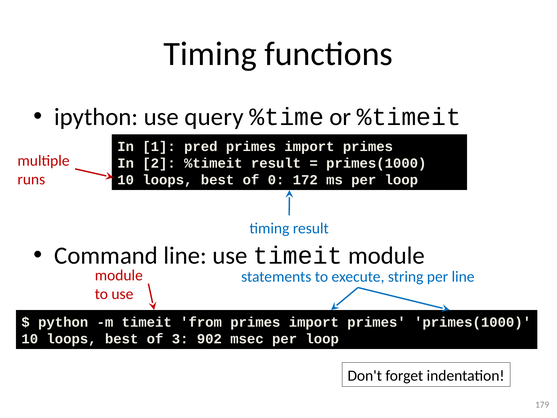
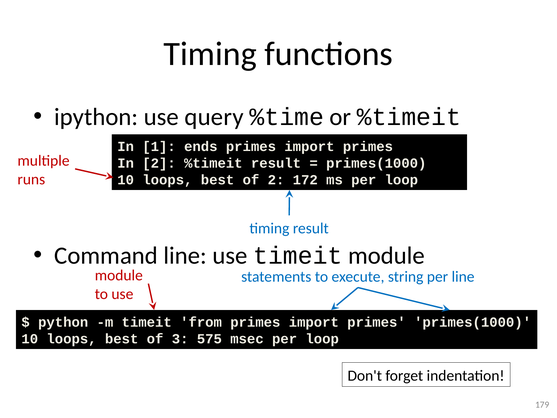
pred: pred -> ends (201, 146)
of 0: 0 -> 2 (276, 180)
902: 902 -> 575 (209, 339)
